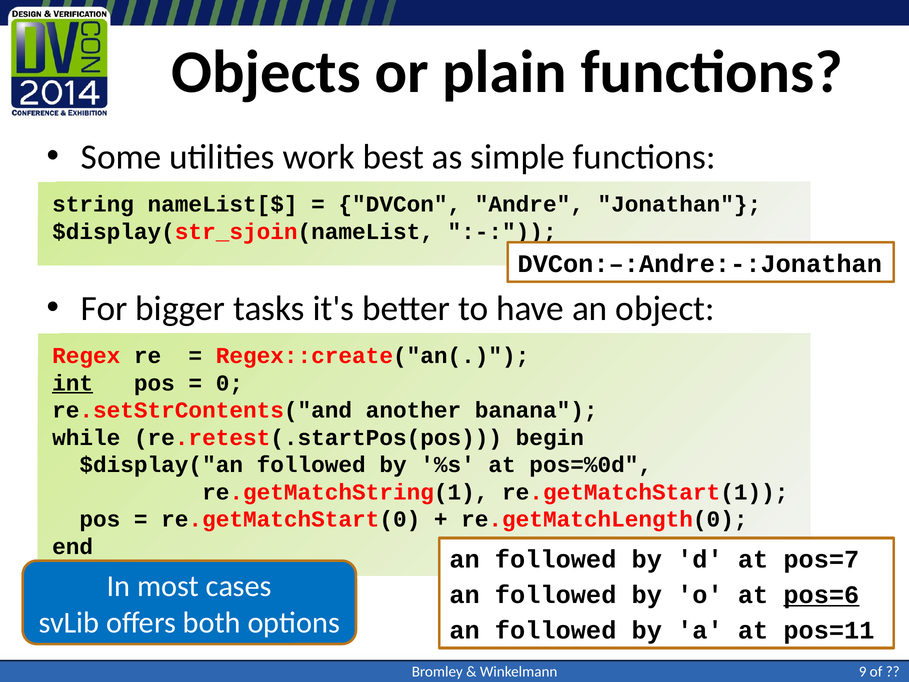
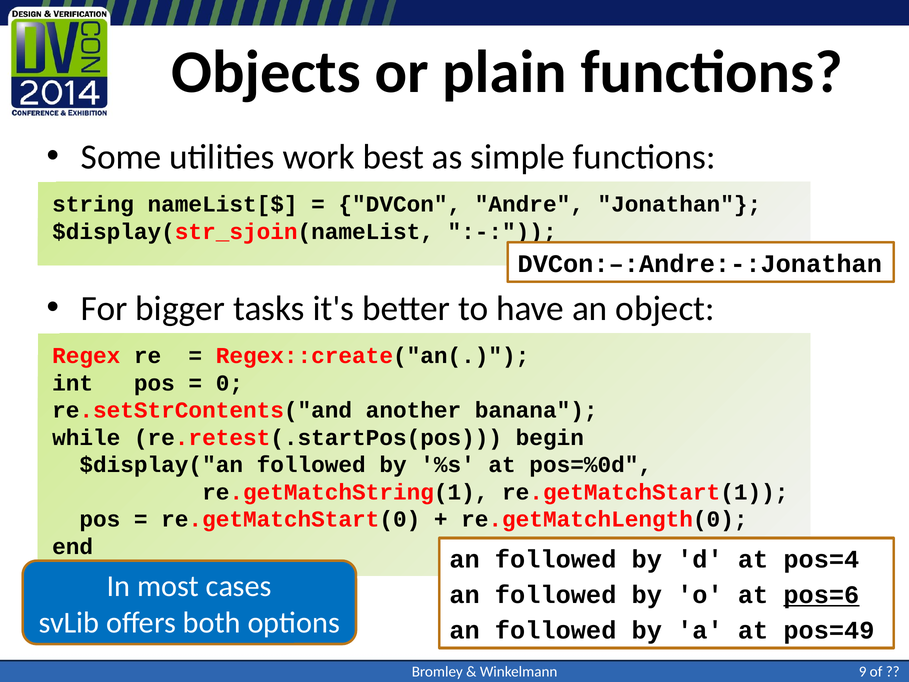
int underline: present -> none (73, 383)
pos=7: pos=7 -> pos=4 (821, 559)
pos=11: pos=11 -> pos=49 (829, 630)
